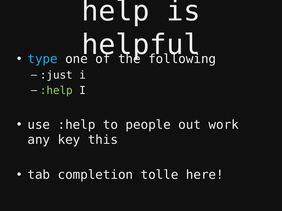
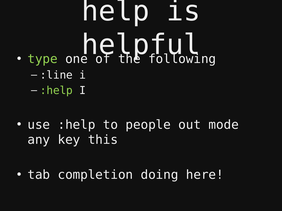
type colour: light blue -> light green (43, 59)
:just: :just -> :line (56, 75)
work: work -> mode (224, 125)
tolle: tolle -> doing (160, 175)
